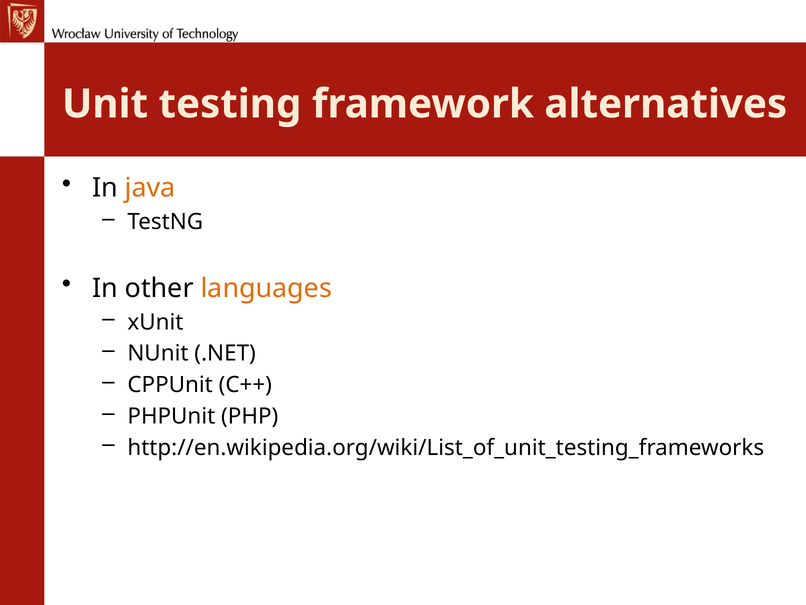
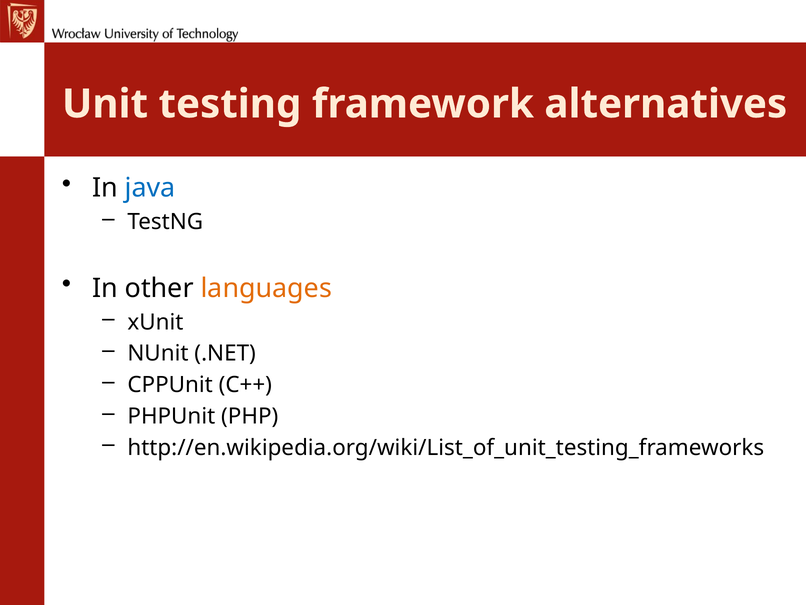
java colour: orange -> blue (150, 188)
